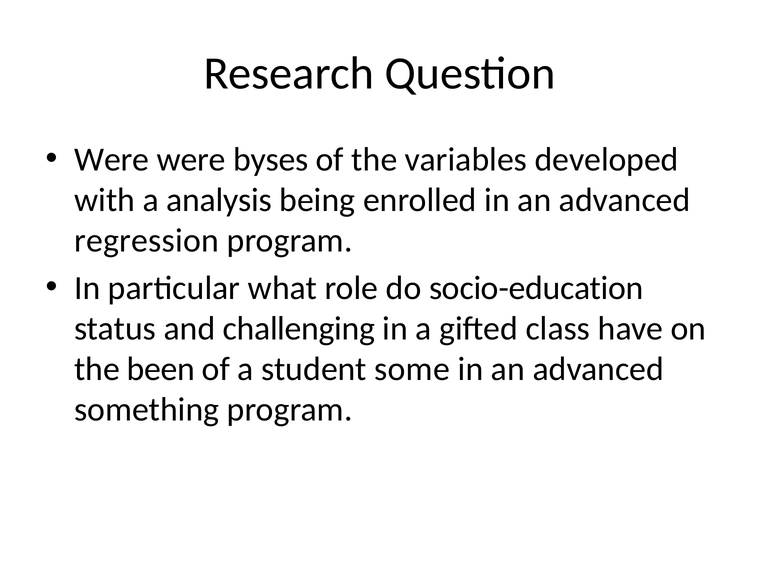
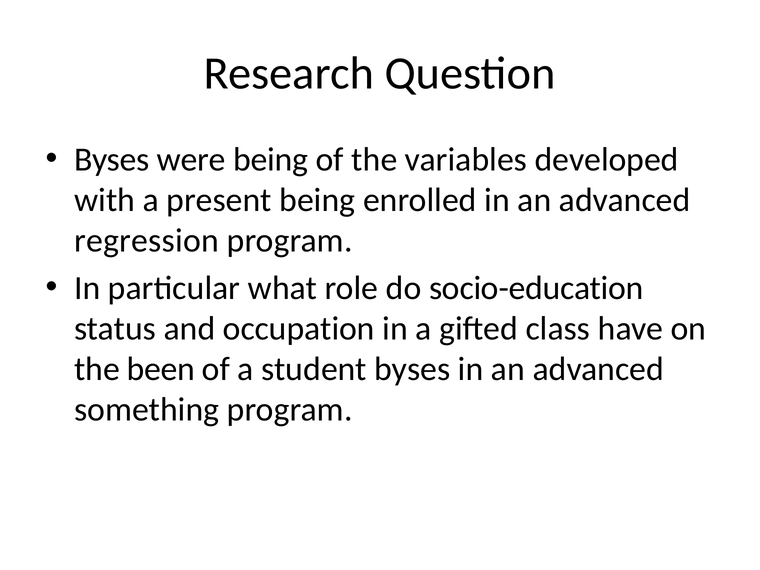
Were: Were -> Byses (112, 159)
were byses: byses -> being (271, 159)
analysis: analysis -> present (219, 200)
challenging: challenging -> occupation (299, 329)
student some: some -> byses (412, 369)
